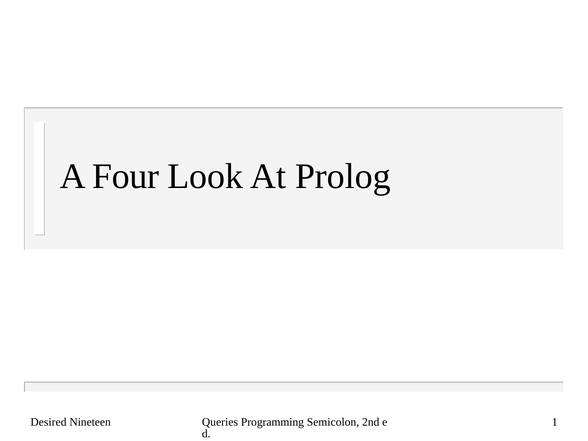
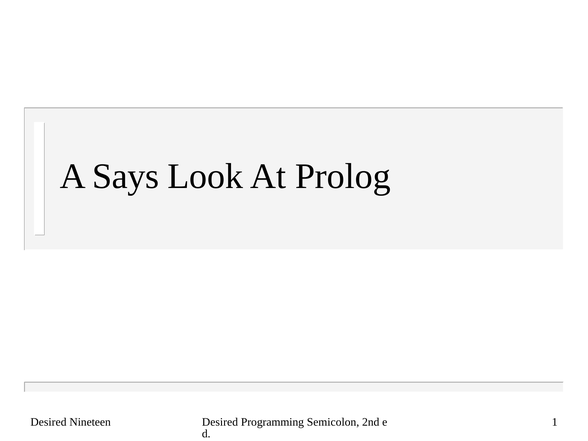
Four: Four -> Says (126, 176)
Queries: Queries -> Desired (220, 422)
